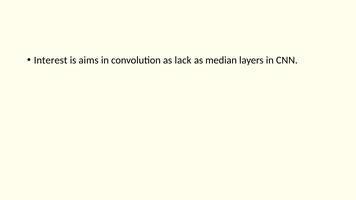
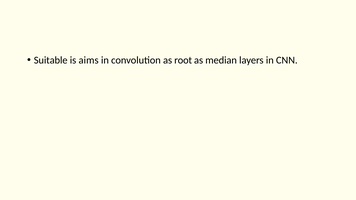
Interest: Interest -> Suitable (51, 60)
lack: lack -> root (183, 60)
